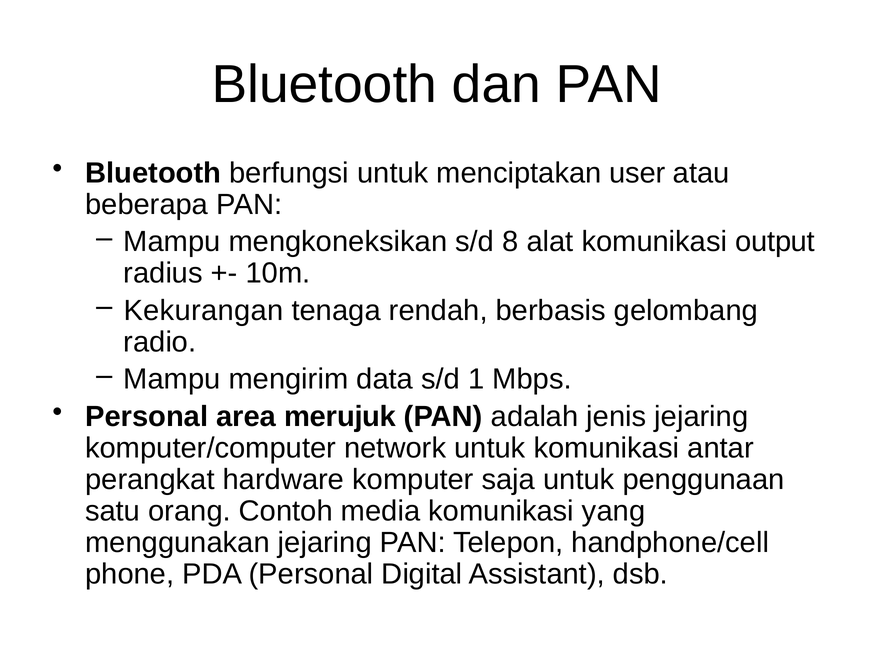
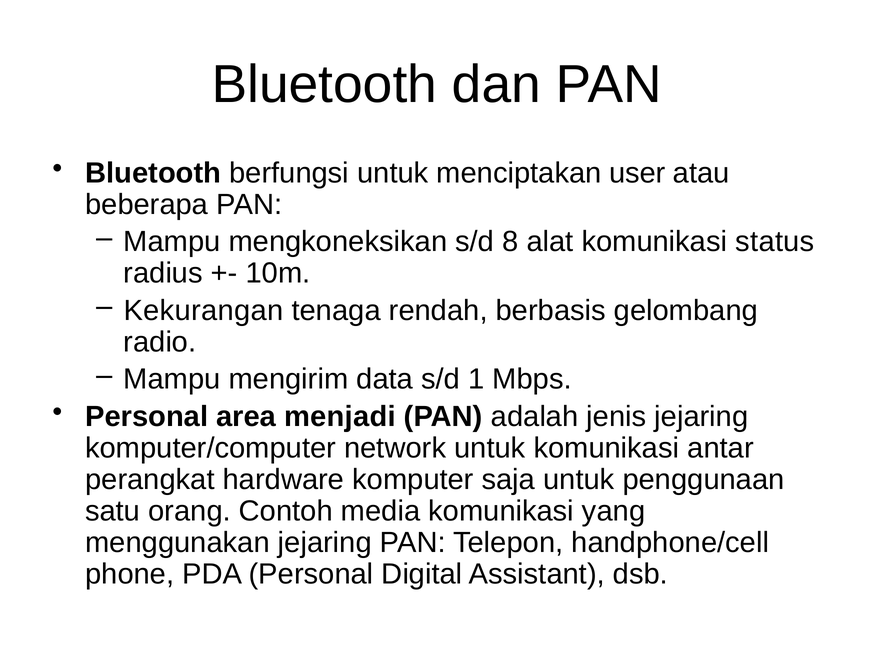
output: output -> status (775, 242)
merujuk: merujuk -> menjadi (340, 416)
